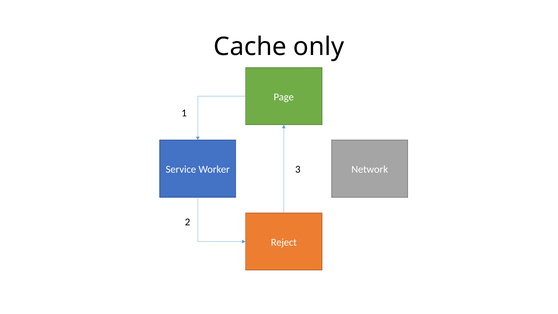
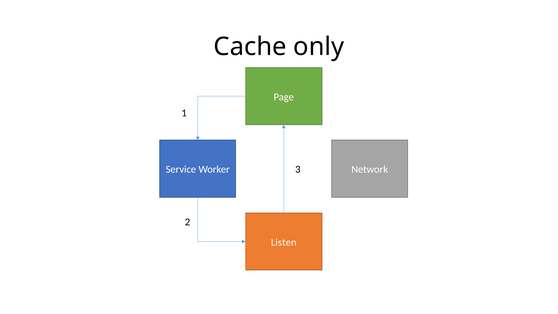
Reject: Reject -> Listen (284, 242)
